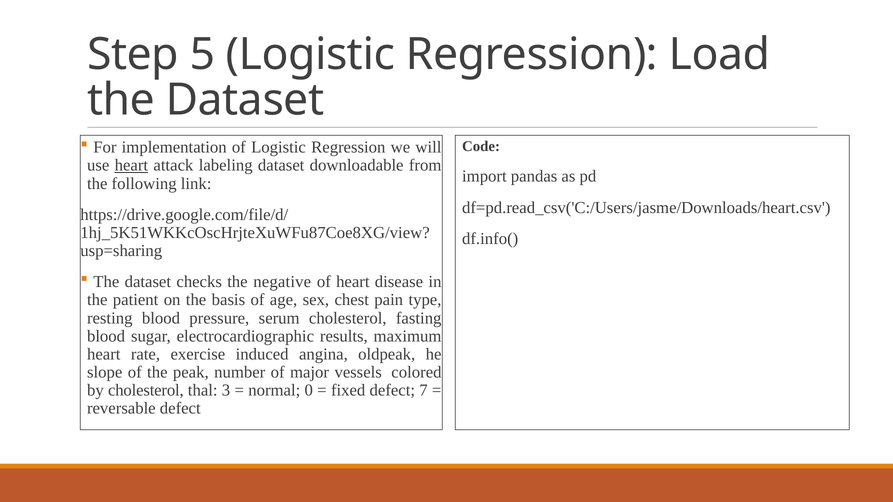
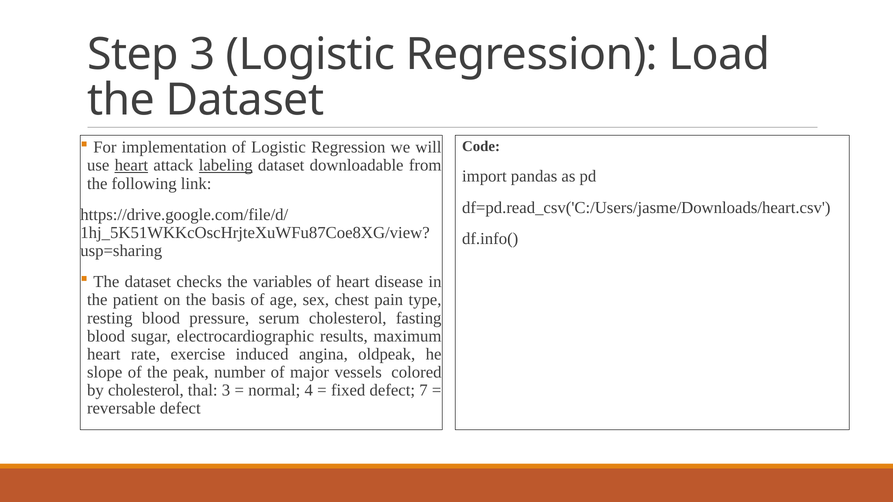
Step 5: 5 -> 3 (202, 55)
labeling underline: none -> present (226, 166)
negative: negative -> variables (282, 282)
0: 0 -> 4 (309, 391)
